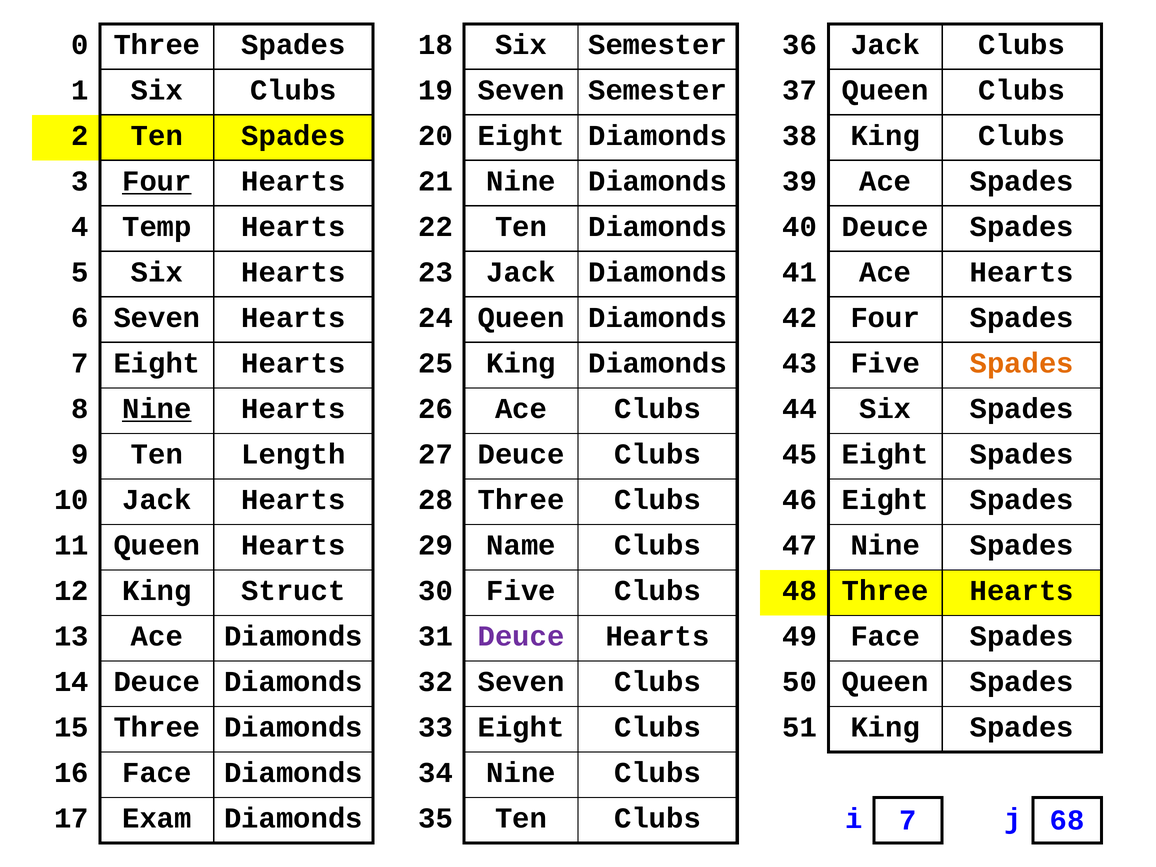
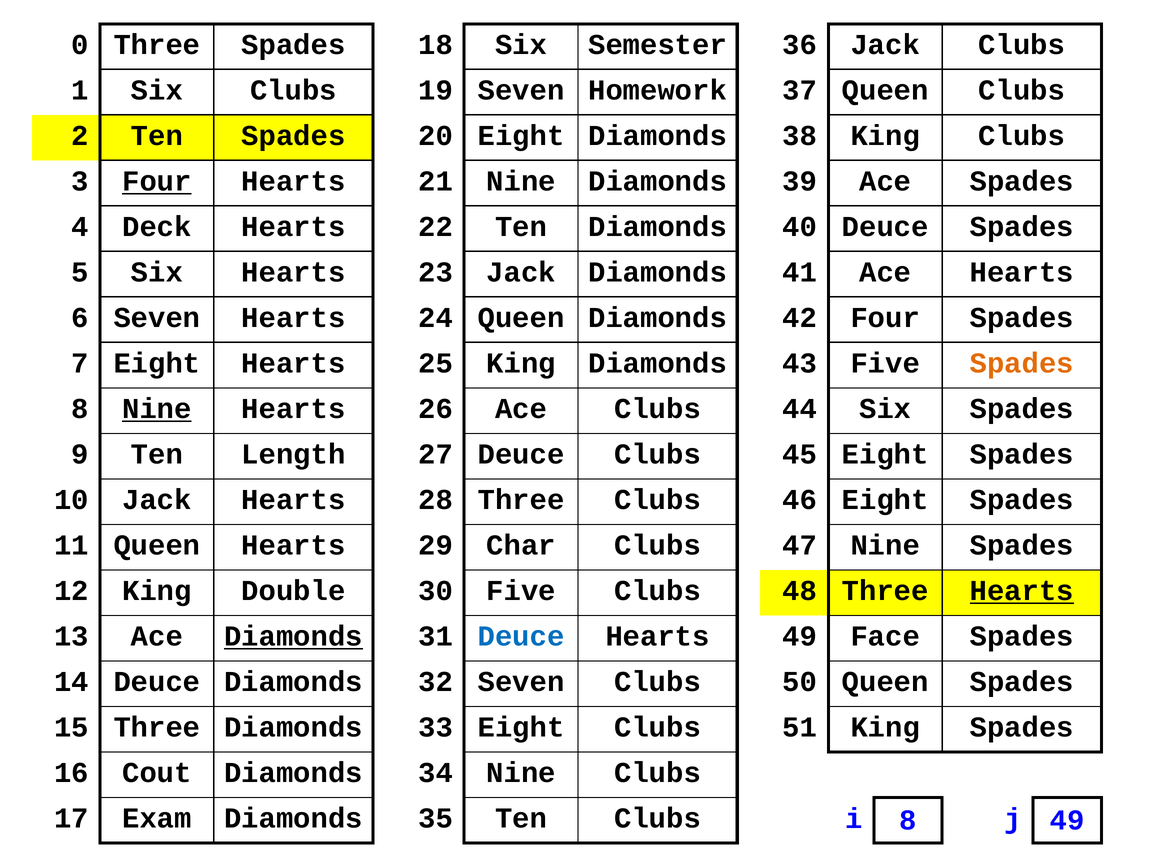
Seven Semester: Semester -> Homework (658, 90)
Temp: Temp -> Deck (157, 227)
Name: Name -> Char (521, 545)
Struct: Struct -> Double (293, 591)
Hearts underline: none -> present (1022, 591)
Diamonds underline: none -> present (293, 636)
Deuce colour: purple -> blue (521, 636)
16 Face: Face -> Cout (157, 773)
i 7: 7 -> 8 (908, 820)
j 68: 68 -> 49 (1067, 820)
